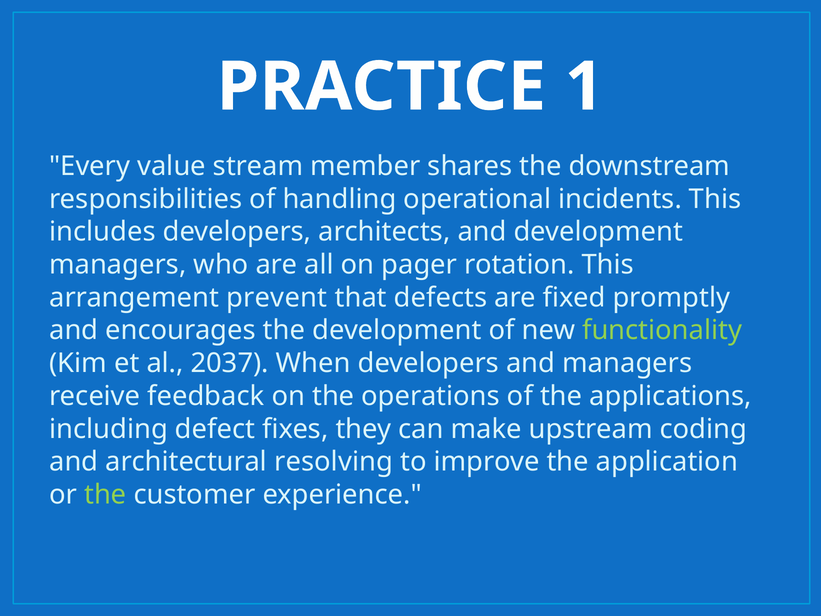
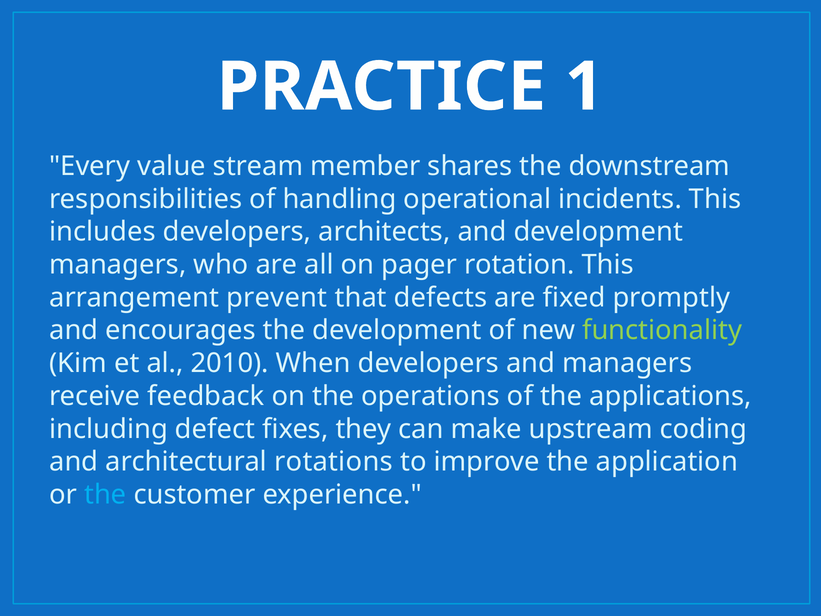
2037: 2037 -> 2010 (230, 363)
resolving: resolving -> rotations (334, 462)
the colour: light green -> light blue (105, 495)
